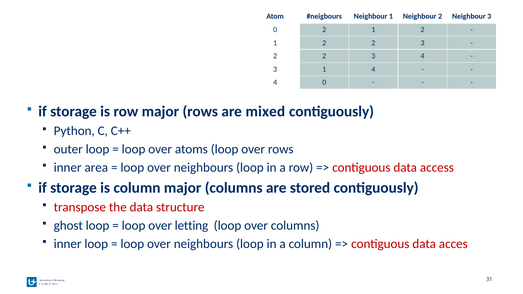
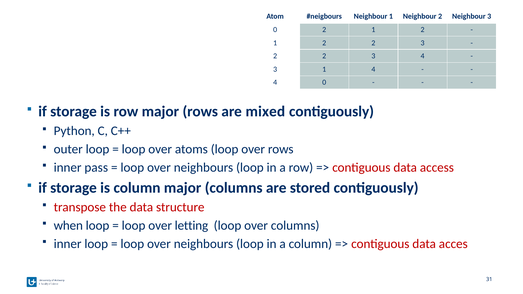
area: area -> pass (96, 168)
ghost: ghost -> when (68, 226)
